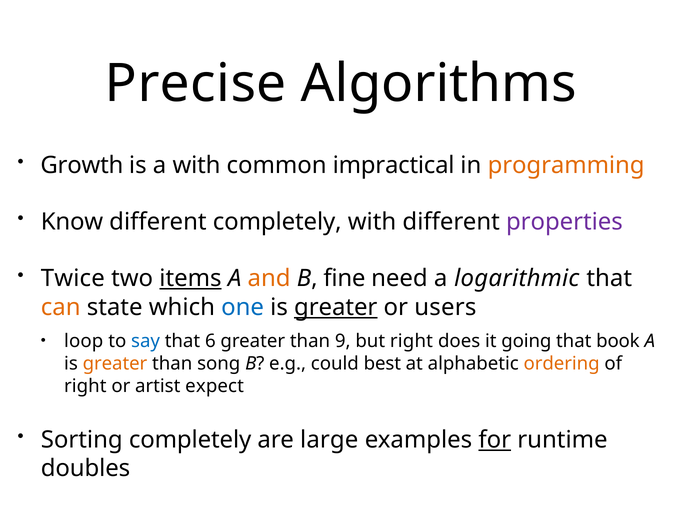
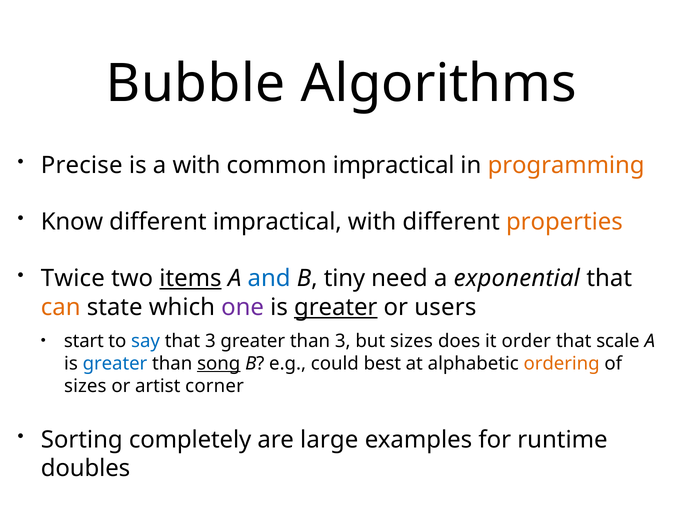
Precise: Precise -> Bubble (196, 84)
Growth: Growth -> Precise (82, 165)
different completely: completely -> impractical (277, 222)
properties colour: purple -> orange (564, 222)
and colour: orange -> blue (269, 279)
fine: fine -> tiny (344, 279)
logarithmic: logarithmic -> exponential (517, 279)
one colour: blue -> purple (243, 308)
loop: loop -> start (84, 341)
that 6: 6 -> 3 (210, 341)
than 9: 9 -> 3 (343, 341)
but right: right -> sizes (411, 341)
going: going -> order (526, 341)
book: book -> scale (618, 341)
greater colour: orange -> blue (115, 364)
song underline: none -> present (219, 364)
right: right -> sizes (85, 386)
expect: expect -> corner (215, 386)
for underline: present -> none (495, 440)
